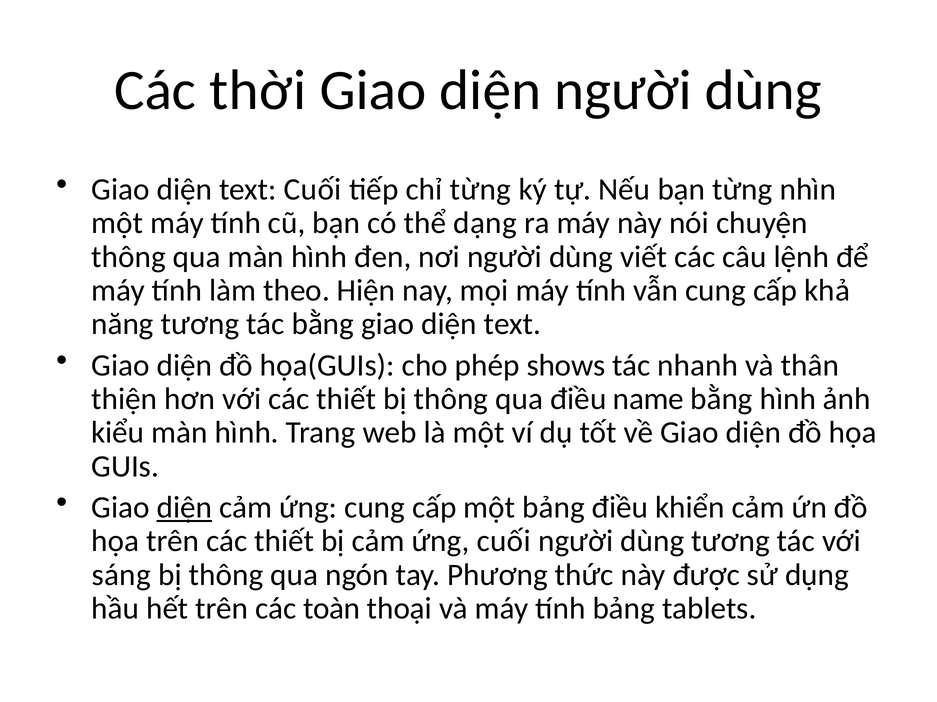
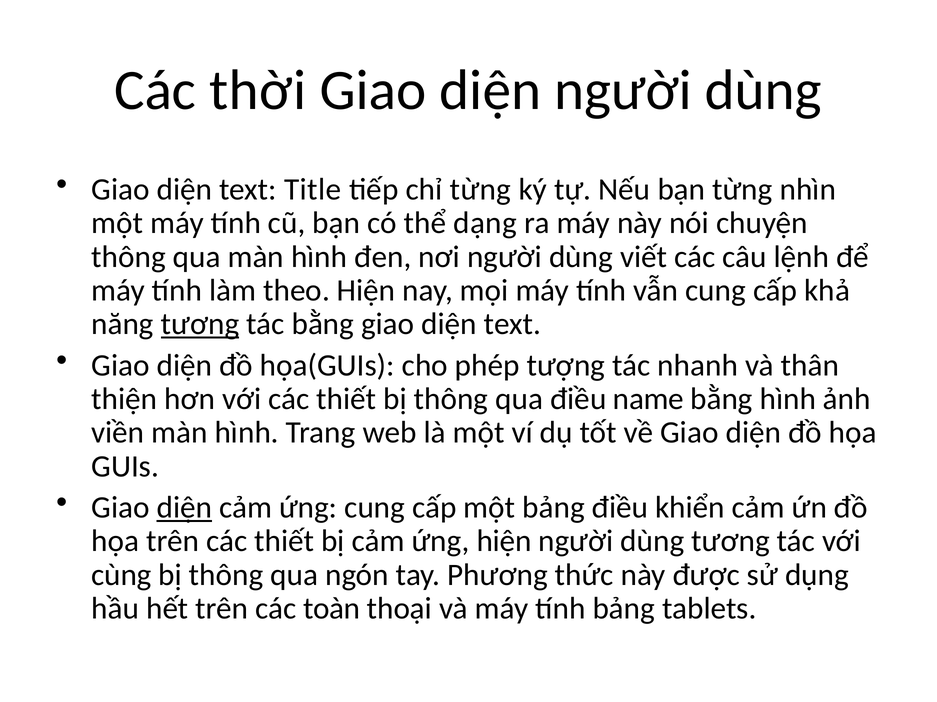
text Cuối: Cuối -> Title (313, 190)
tương underline: none -> present (200, 324)
shows: shows -> tượng (566, 366)
kiểu: kiểu -> viền (118, 433)
ứng cuối: cuối -> hiện (504, 542)
sáng: sáng -> cùng (121, 575)
